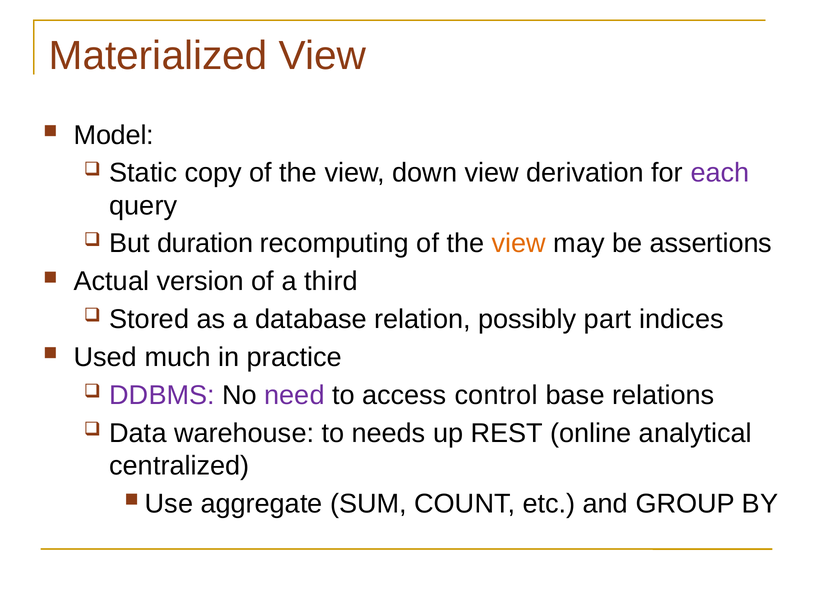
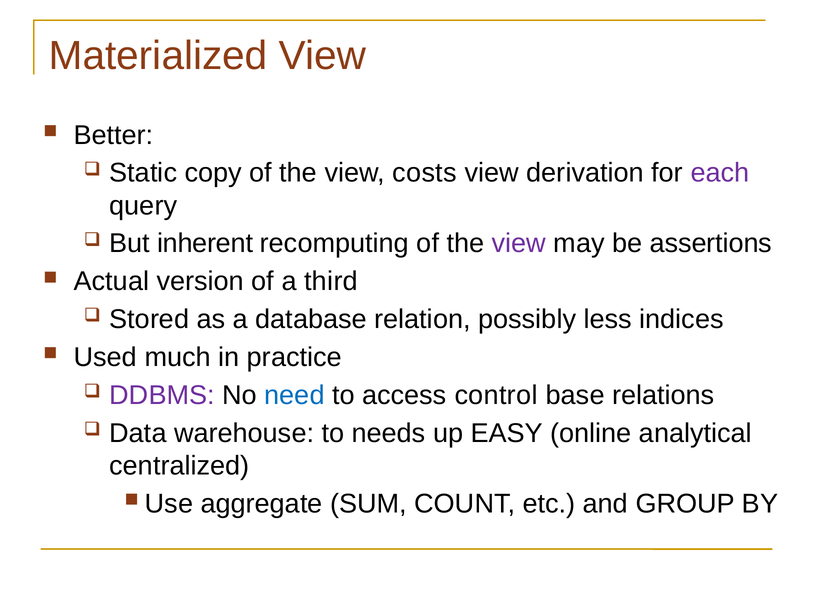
Model: Model -> Better (114, 135)
down: down -> costs (425, 173)
duration: duration -> inherent (205, 243)
view colour: orange -> purple (519, 243)
part: part -> less (608, 319)
need colour: purple -> blue (294, 395)
REST: REST -> EASY (507, 433)
